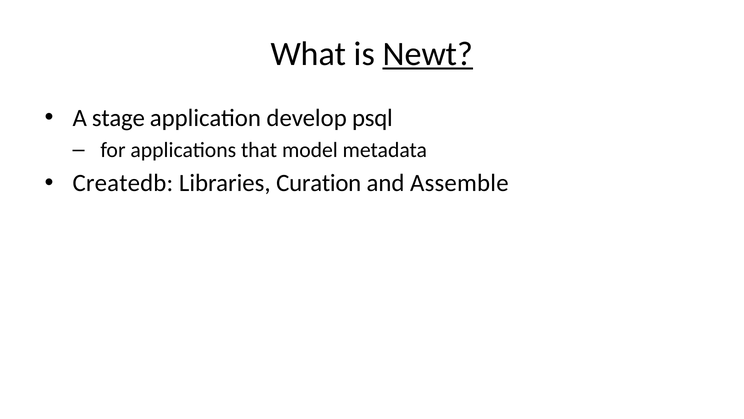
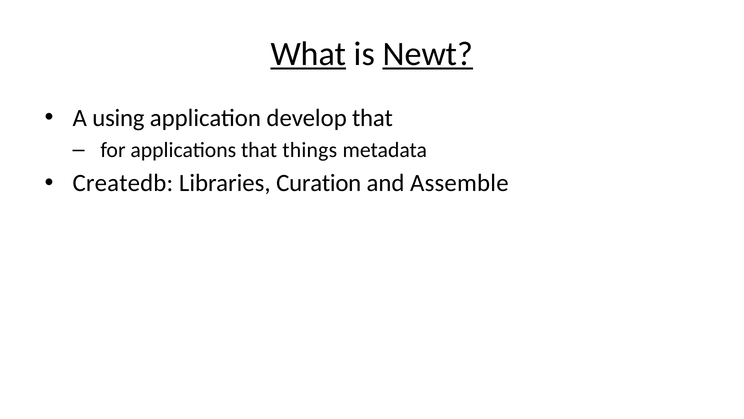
What underline: none -> present (308, 54)
stage: stage -> using (118, 118)
develop psql: psql -> that (372, 118)
model: model -> things (310, 150)
